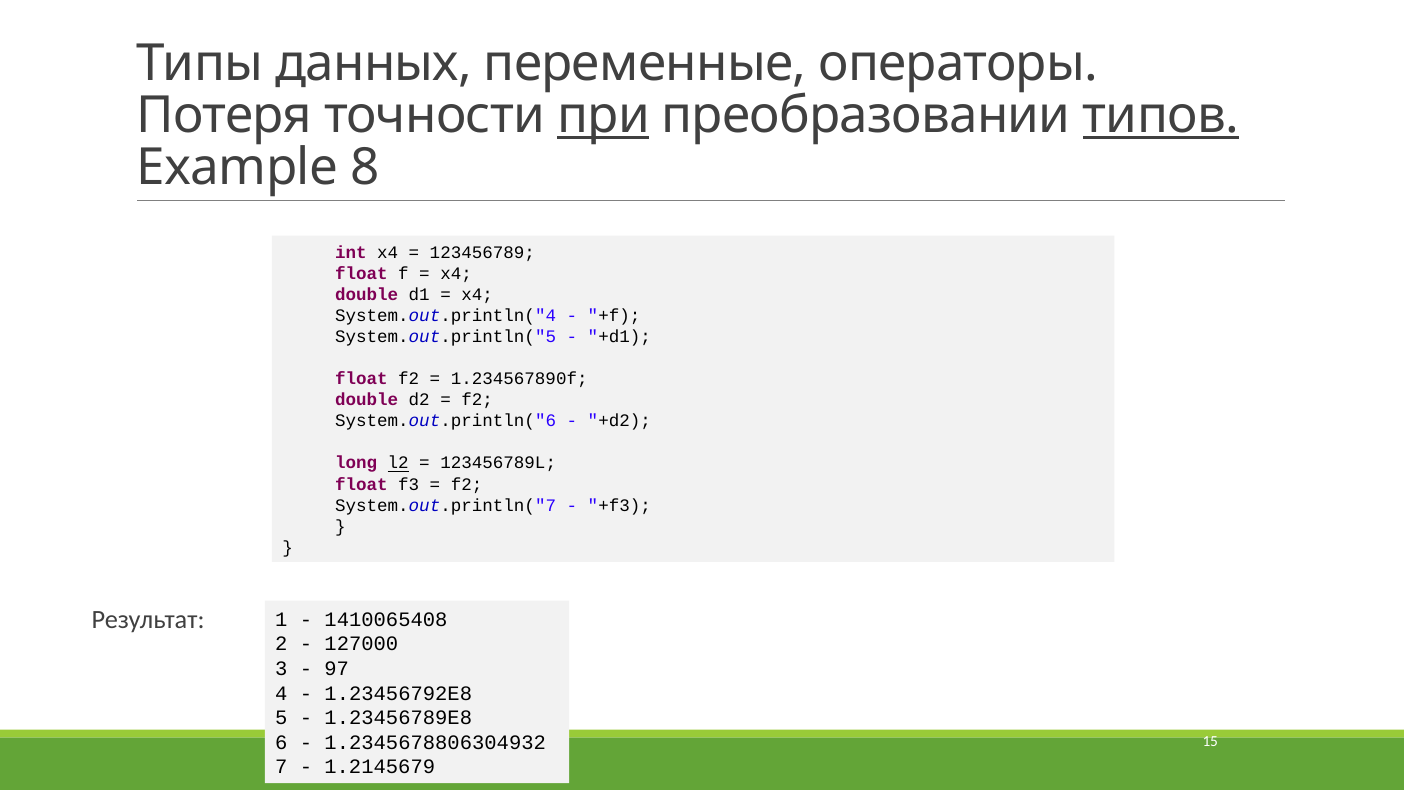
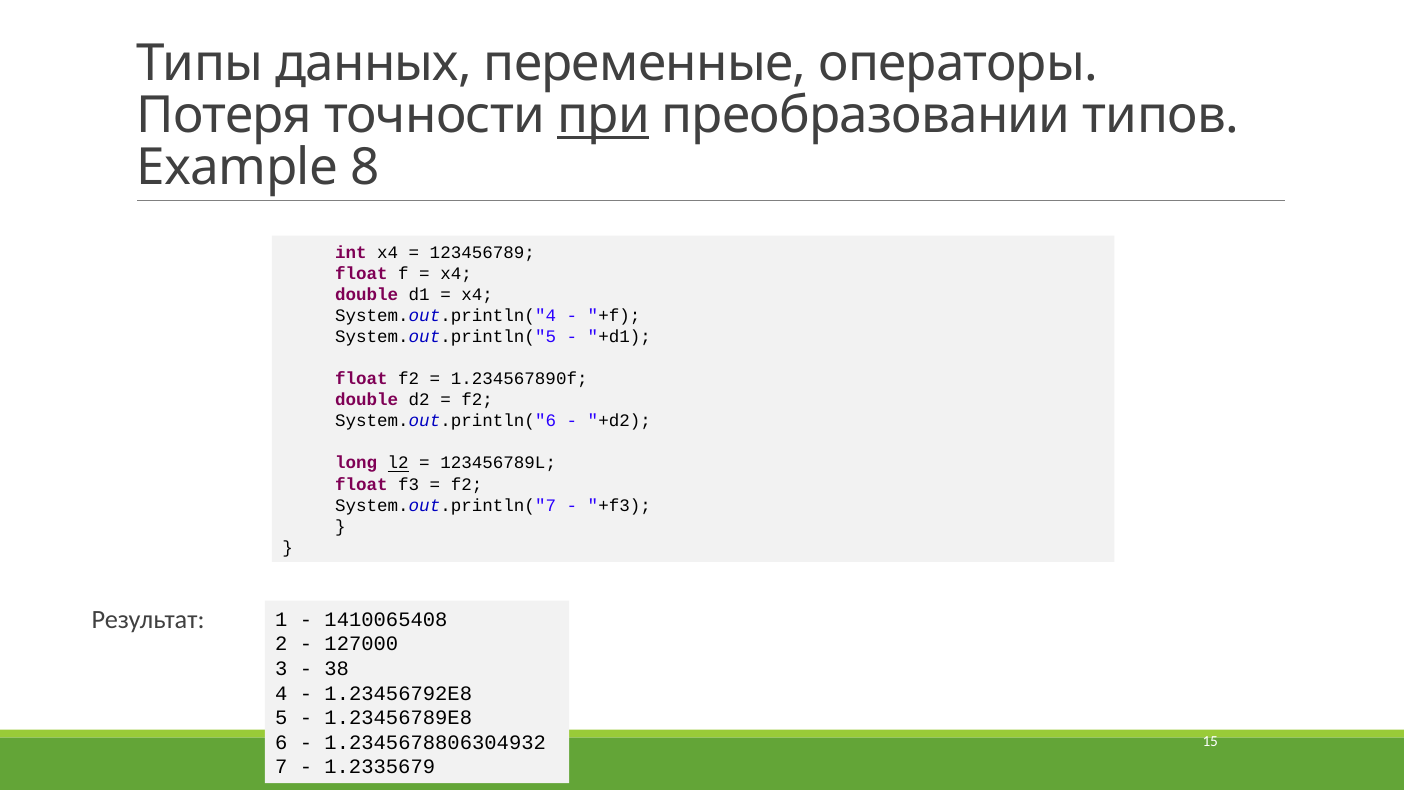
типов underline: present -> none (1161, 115)
97: 97 -> 38 (337, 669)
1.2145679: 1.2145679 -> 1.2335679 (380, 767)
